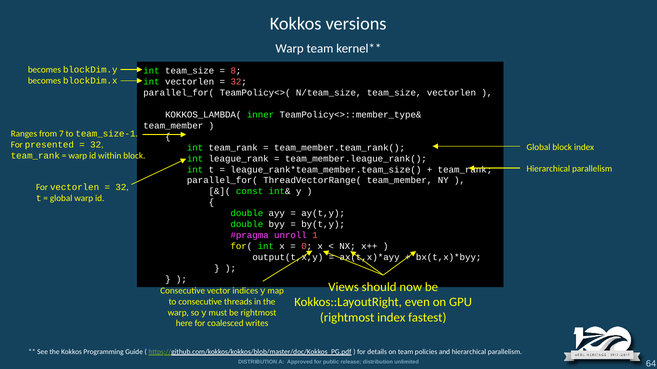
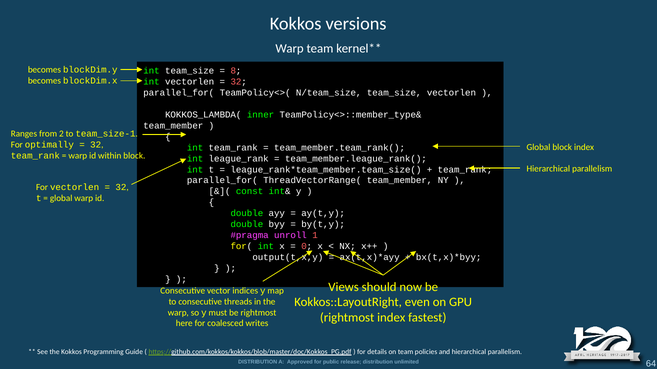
7: 7 -> 2 (61, 134)
presented: presented -> optimally (49, 145)
